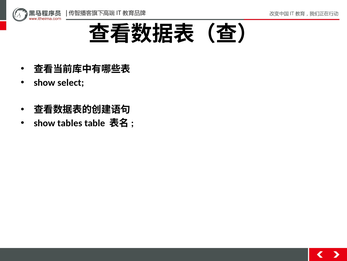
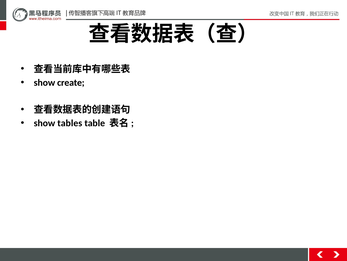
select: select -> create (71, 82)
